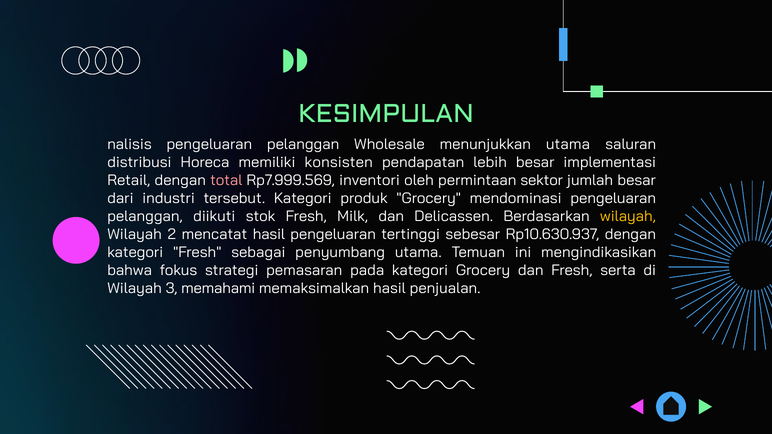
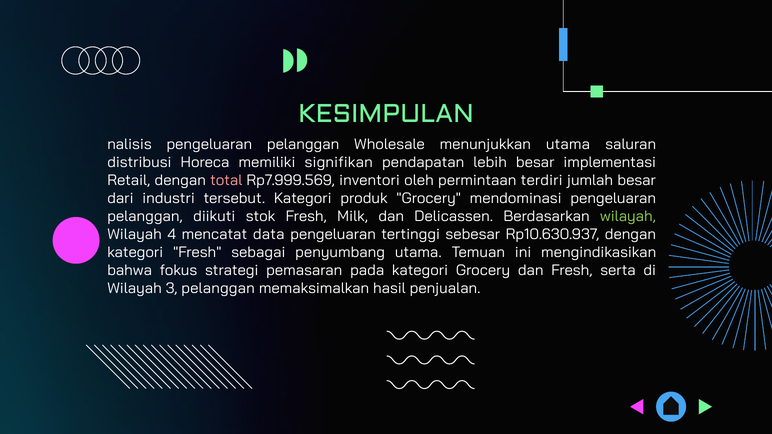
konsisten: konsisten -> signifikan (339, 163)
sektor: sektor -> terdiri (542, 181)
wilayah colour: yellow -> light green (628, 217)
2: 2 -> 4 (172, 235)
mencatat hasil: hasil -> data (269, 235)
3 memahami: memahami -> pelanggan (218, 289)
